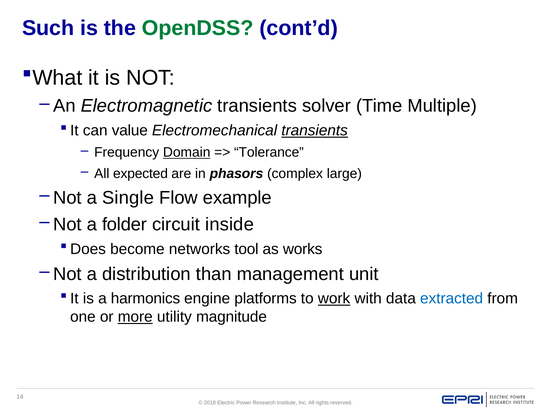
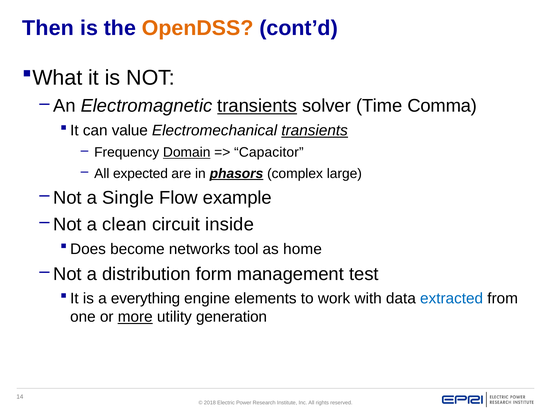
Such: Such -> Then (48, 28)
OpenDSS colour: green -> orange (198, 28)
transients underline: none -> present (257, 106)
Multiple: Multiple -> Comma (442, 106)
Tolerance: Tolerance -> Capacitor (269, 153)
phasors underline: none -> present (236, 174)
folder: folder -> clean (124, 225)
works: works -> home (302, 249)
than: than -> form (214, 274)
unit: unit -> test (364, 274)
harmonics: harmonics -> everything (146, 299)
platforms: platforms -> elements (265, 299)
work underline: present -> none (334, 299)
magnitude: magnitude -> generation (232, 317)
